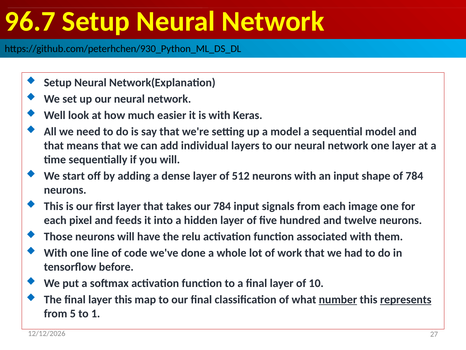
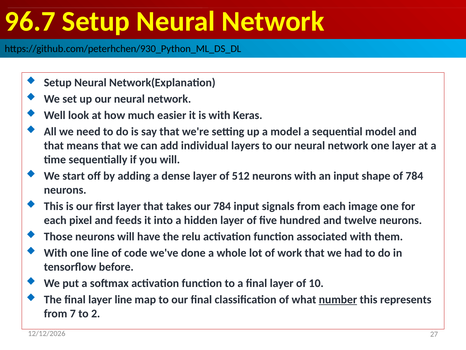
layer this: this -> line (123, 299)
represents underline: present -> none (406, 299)
from 5: 5 -> 7 (73, 313)
to 1: 1 -> 2 (96, 313)
